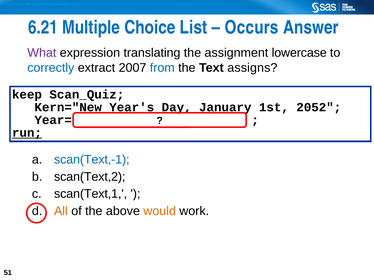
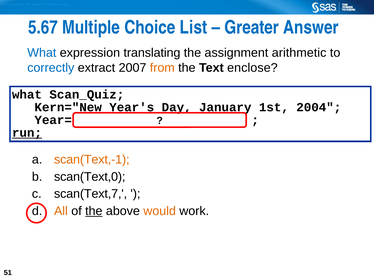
6.21: 6.21 -> 5.67 (43, 27)
Occurs: Occurs -> Greater (252, 27)
What colour: purple -> blue (42, 53)
lowercase: lowercase -> arithmetic (299, 53)
from colour: blue -> orange (162, 68)
assigns: assigns -> enclose (252, 68)
keep: keep -> what (27, 95)
2052: 2052 -> 2004 (319, 107)
scan(Text,-1 colour: blue -> orange (92, 160)
scan(Text,2: scan(Text,2 -> scan(Text,0 (90, 177)
scan(Text,1: scan(Text,1 -> scan(Text,7 (91, 194)
the underline: none -> present (94, 211)
